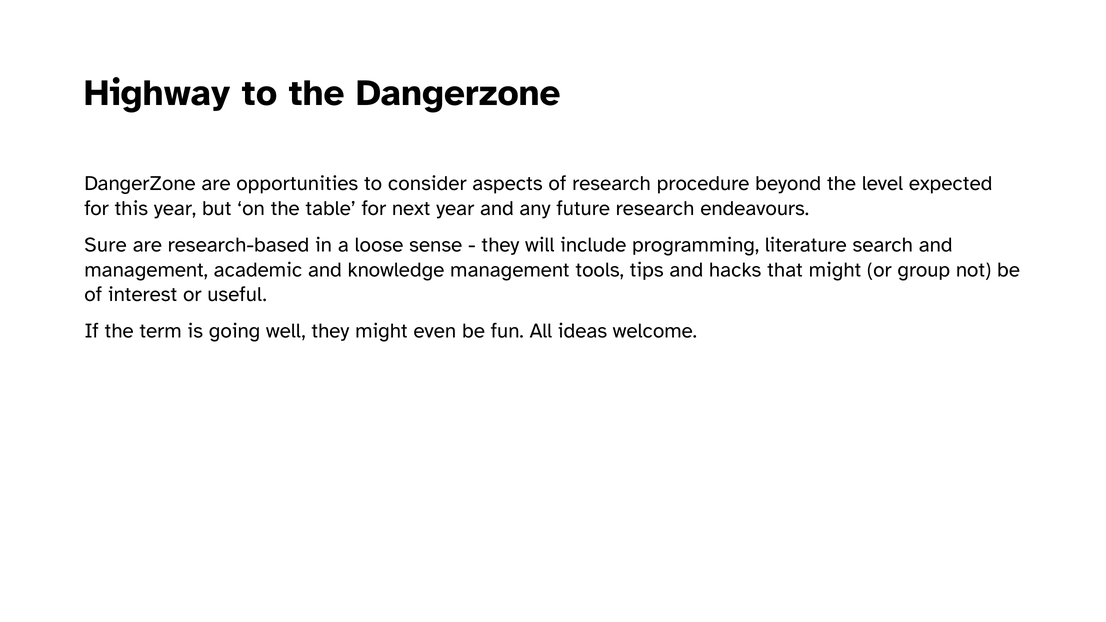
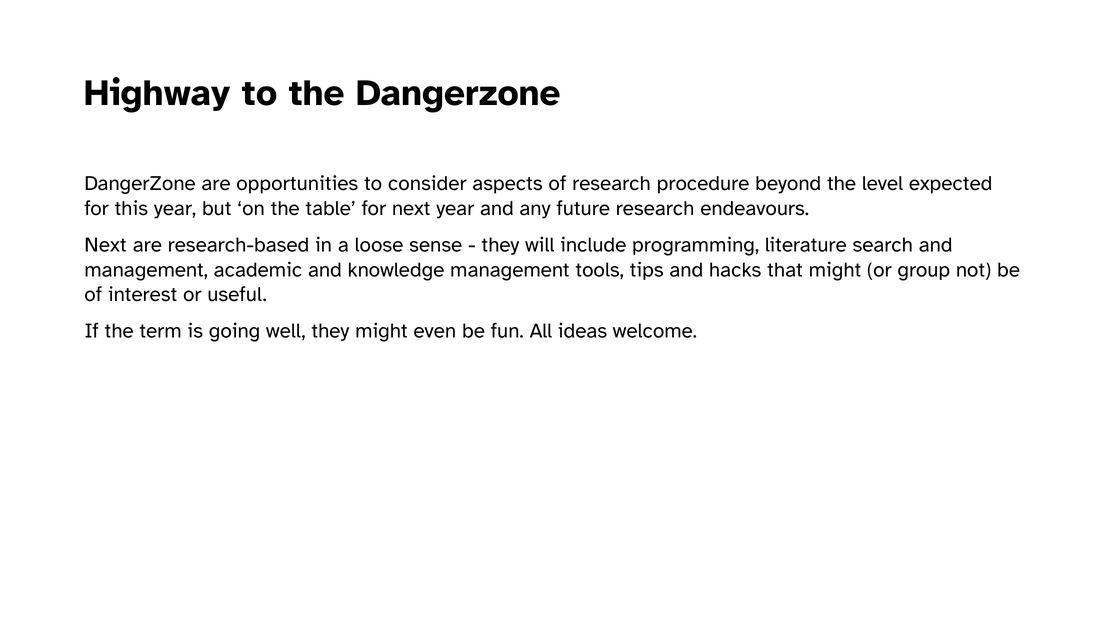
Sure: Sure -> Next (106, 245)
